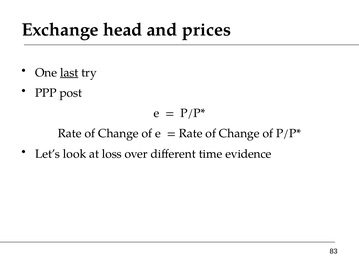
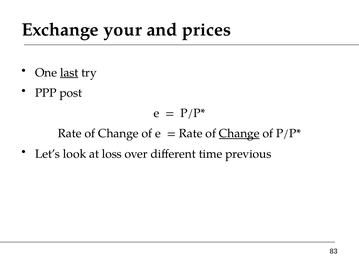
head: head -> your (123, 30)
Change underline: none -> present (239, 134)
evidence: evidence -> previous (248, 154)
